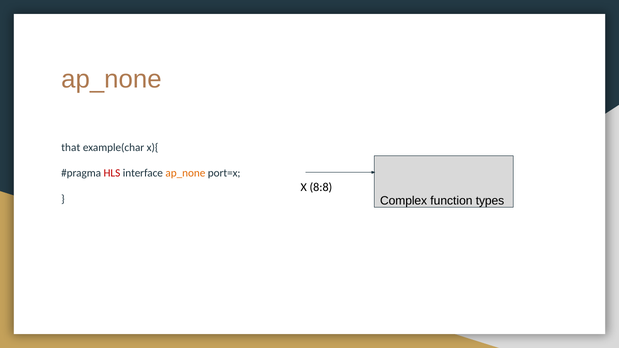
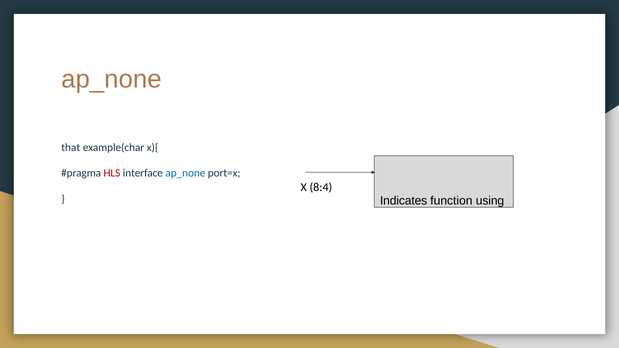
ap_none colour: orange -> blue (185, 173)
8:8: 8:8 -> 8:4 (321, 187)
Complex: Complex -> Indicates (404, 201)
types: types -> using (490, 201)
